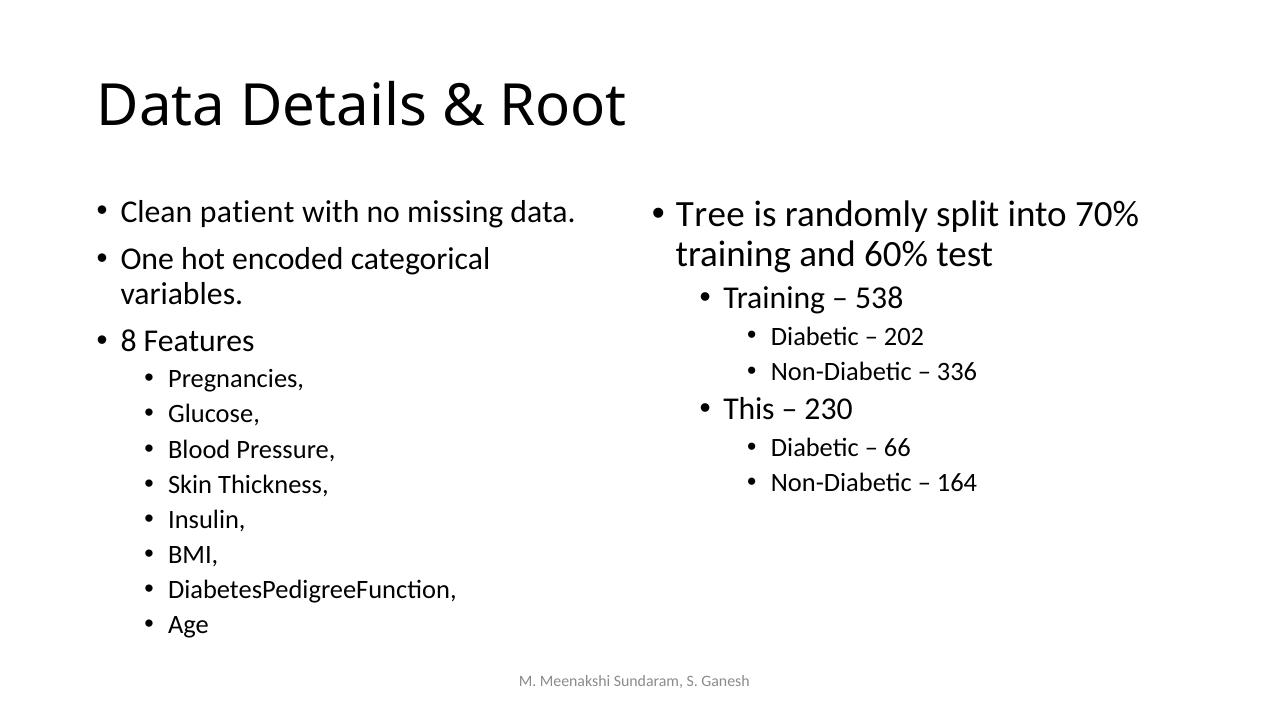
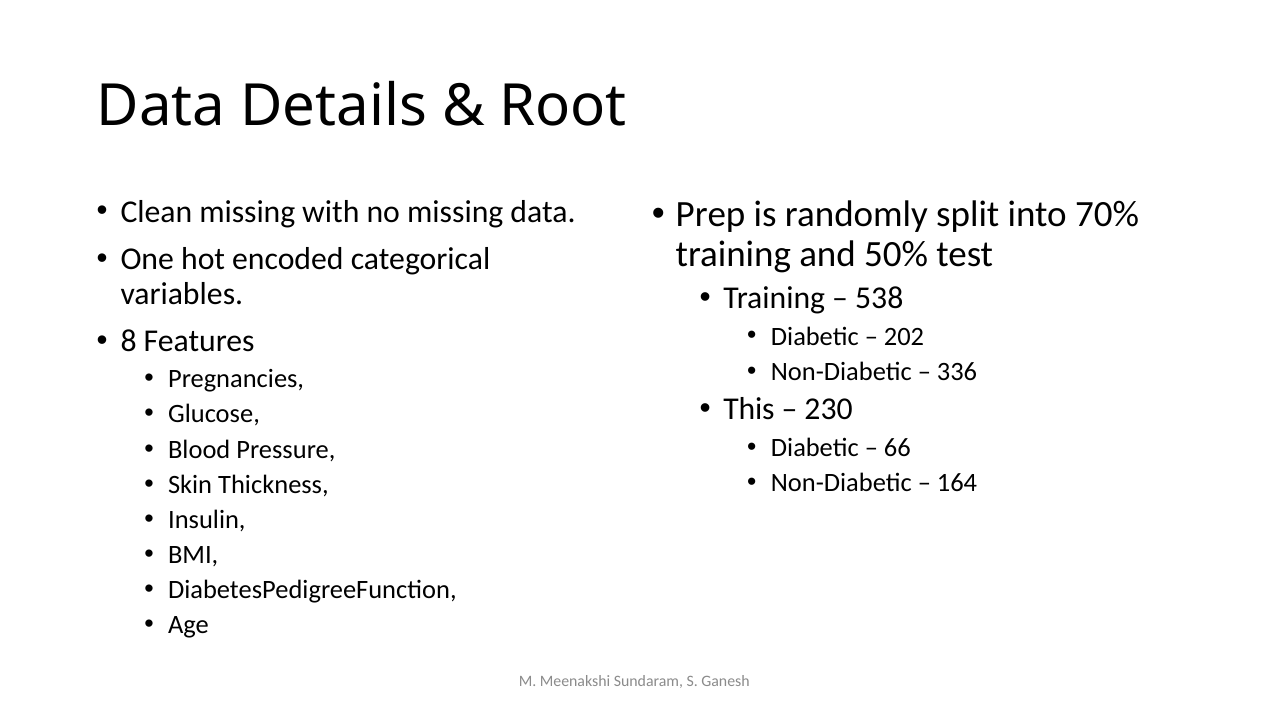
Clean patient: patient -> missing (247, 212)
Tree: Tree -> Prep (711, 214)
60%: 60% -> 50% (896, 254)
